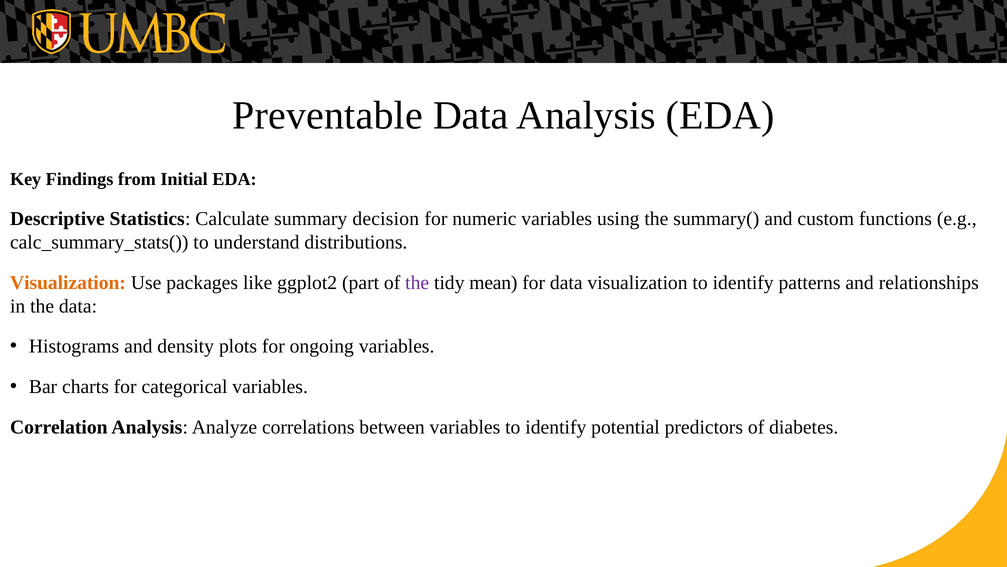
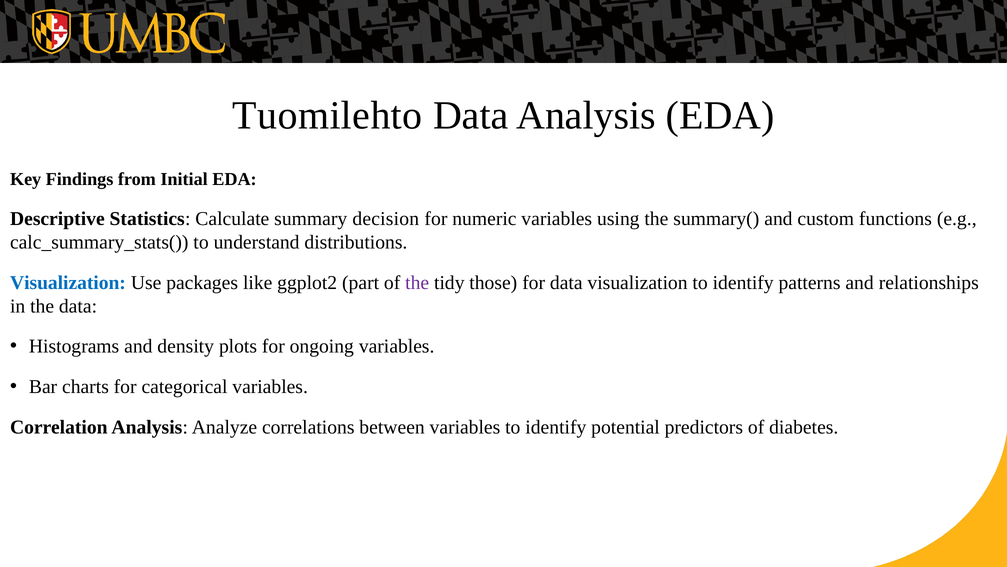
Preventable: Preventable -> Tuomilehto (327, 116)
Visualization colour: orange -> blue (68, 282)
mean: mean -> those (493, 282)
